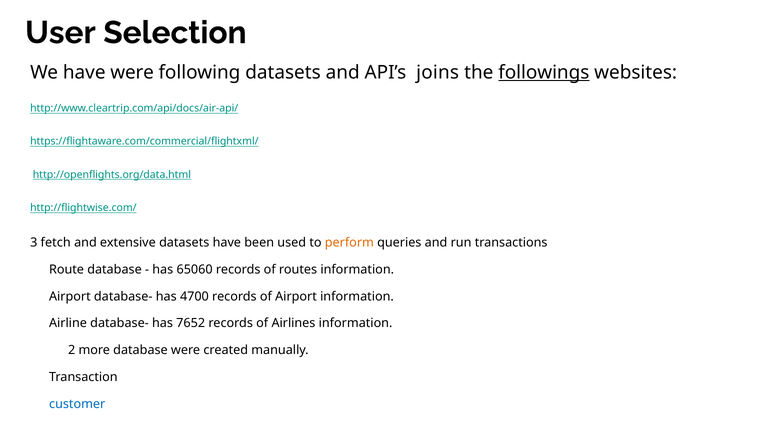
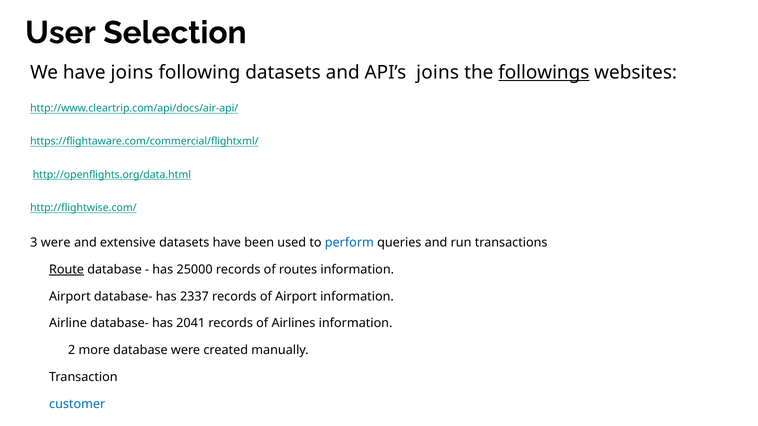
have were: were -> joins (132, 72)
3 fetch: fetch -> were (56, 243)
perform colour: orange -> blue (349, 243)
Route underline: none -> present (67, 270)
65060: 65060 -> 25000 (195, 270)
4700: 4700 -> 2337 (194, 297)
7652: 7652 -> 2041 (191, 324)
